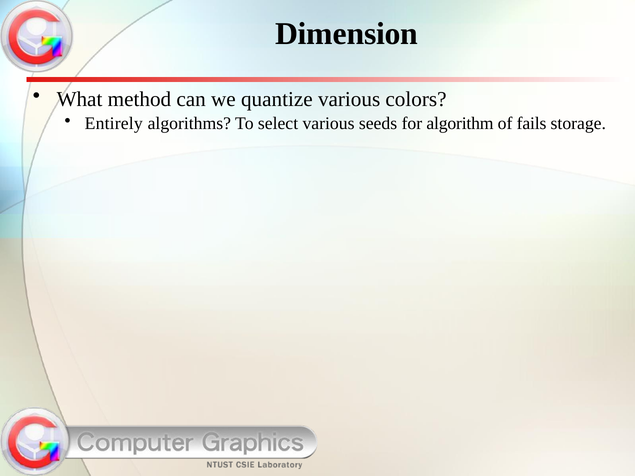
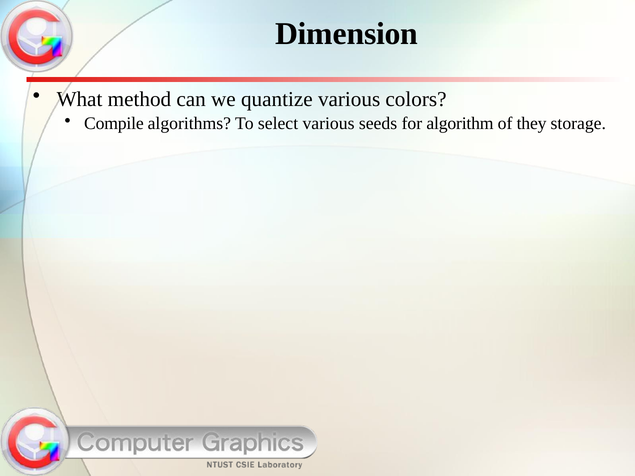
Entirely: Entirely -> Compile (114, 124)
fails: fails -> they (532, 124)
